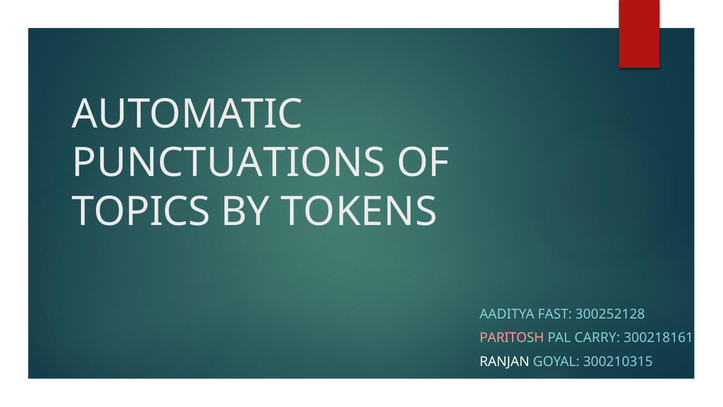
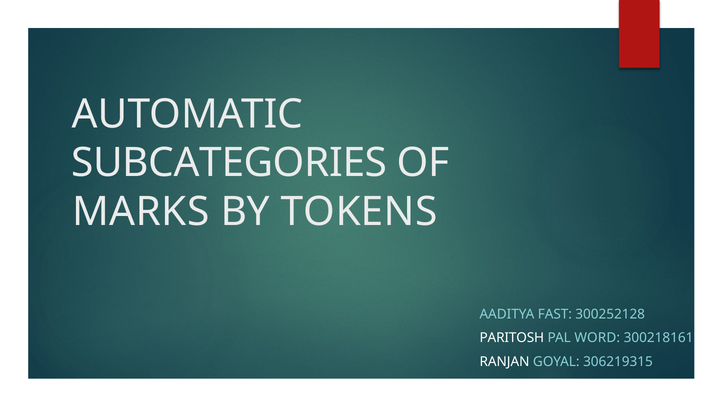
PUNCTUATIONS: PUNCTUATIONS -> SUBCATEGORIES (229, 163)
TOPICS: TOPICS -> MARKS (141, 212)
PARITOSH colour: pink -> white (512, 338)
CARRY: CARRY -> WORD (597, 338)
300210315: 300210315 -> 306219315 (618, 361)
